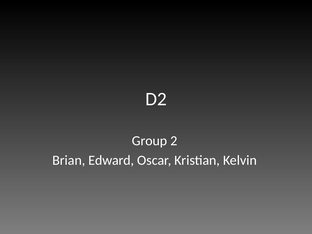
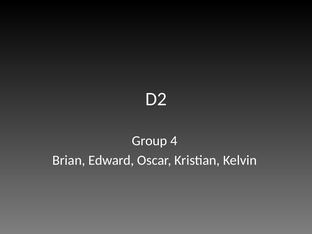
2: 2 -> 4 (174, 141)
